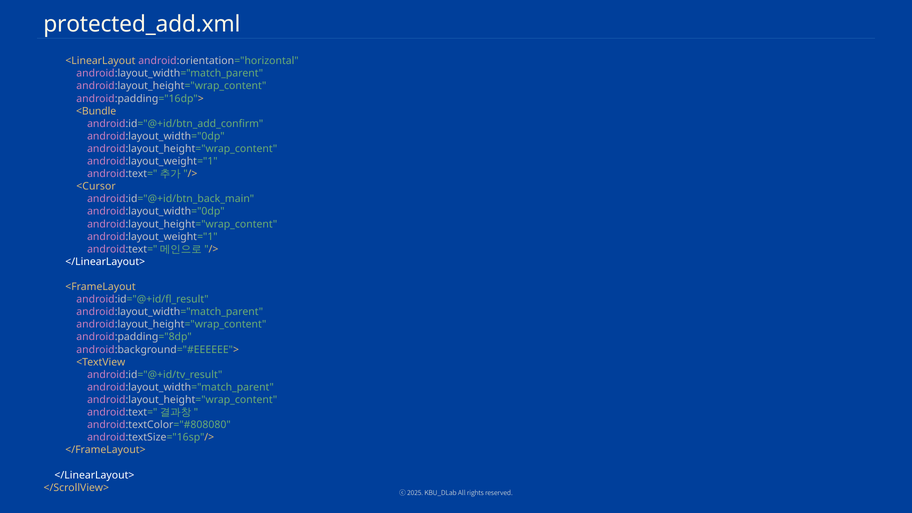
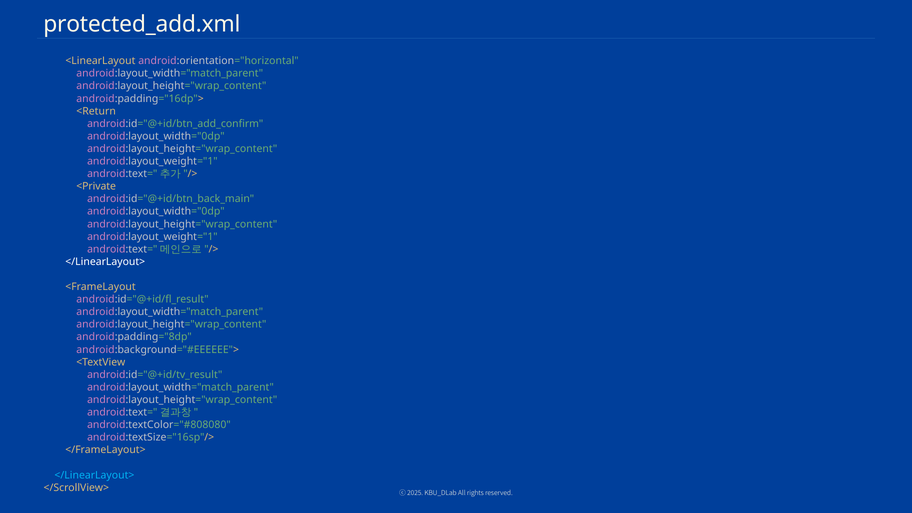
<Bundle: <Bundle -> <Return (96, 111)
<Cursor: <Cursor -> <Private (96, 186)
</LinearLayout> colour: white -> light blue (94, 475)
